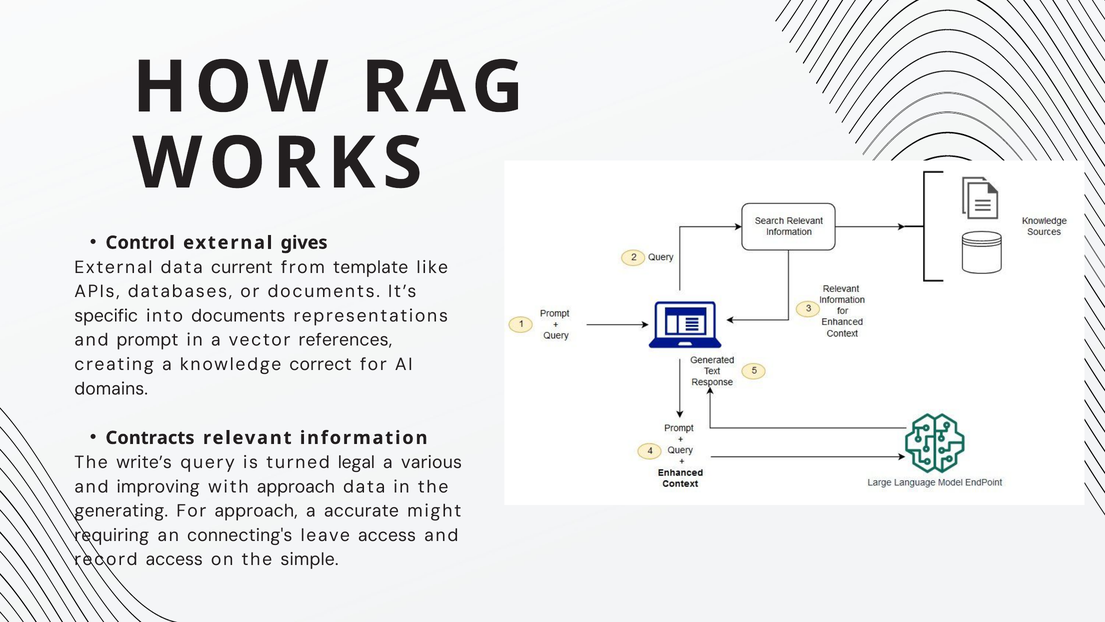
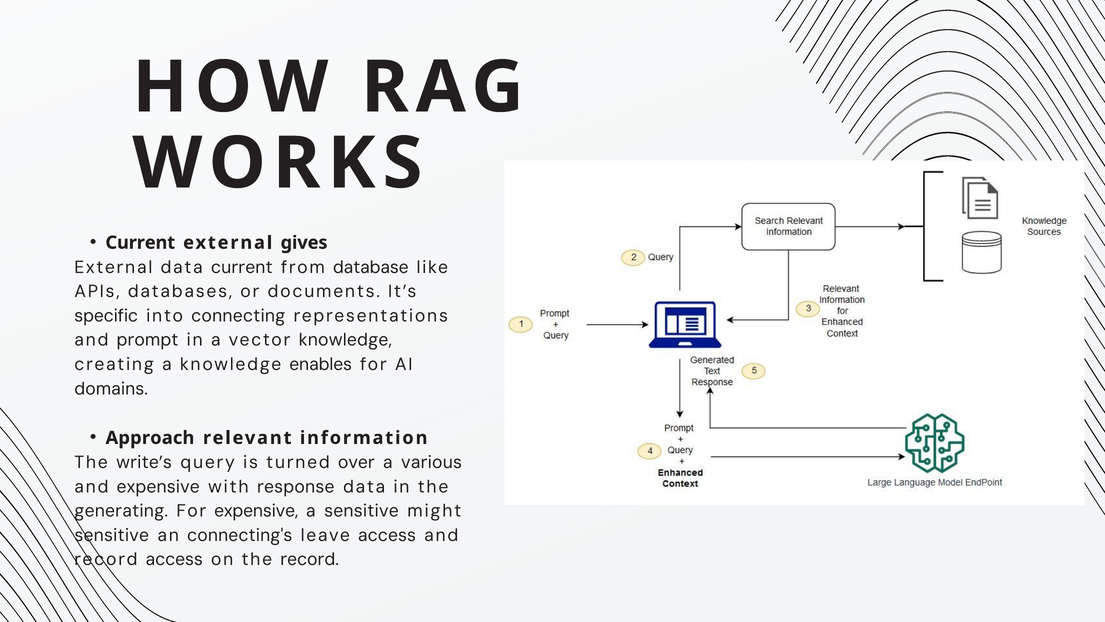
Control: Control -> Current (140, 243)
template: template -> database (371, 267)
into documents: documents -> connecting (238, 316)
vector references: references -> knowledge (345, 340)
correct: correct -> enables (321, 364)
Contracts: Contracts -> Approach (150, 438)
legal: legal -> over (356, 462)
and improving: improving -> expensive (158, 487)
with approach: approach -> response (296, 487)
For approach: approach -> expensive (256, 511)
a accurate: accurate -> sensitive (361, 511)
requiring: requiring -> sensitive (112, 535)
the simple: simple -> record (310, 559)
